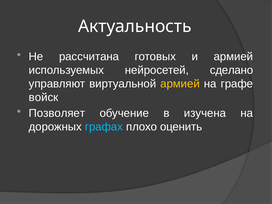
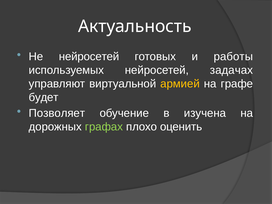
Не рассчитана: рассчитана -> нейросетей (89, 57)
и армией: армией -> работы (233, 57)
сделано: сделано -> задачах (231, 70)
войск: войск -> будет (44, 97)
графах colour: light blue -> light green (104, 127)
